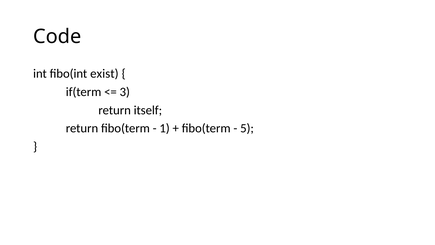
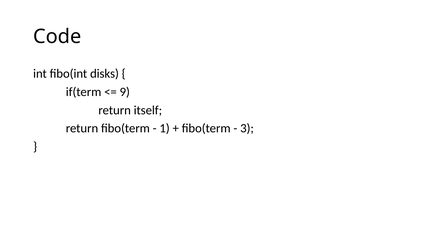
exist: exist -> disks (104, 74)
3: 3 -> 9 (125, 92)
5: 5 -> 3 (247, 128)
